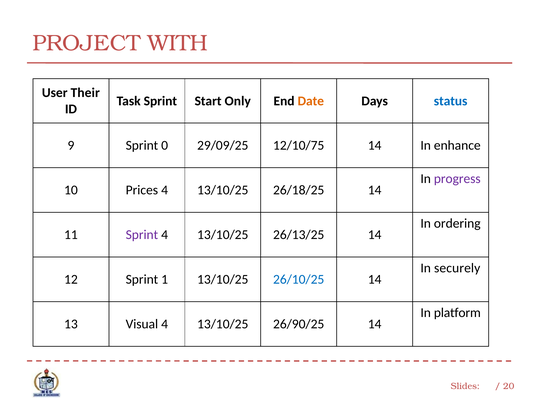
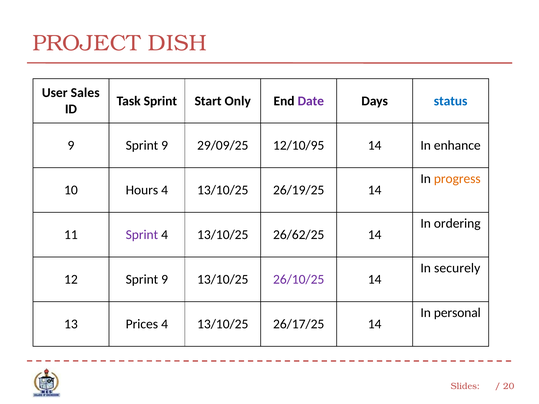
WITH: WITH -> DISH (177, 43)
Their: Their -> Sales (85, 93)
Date colour: orange -> purple (311, 101)
9 Sprint 0: 0 -> 9 (165, 146)
12/10/75: 12/10/75 -> 12/10/95 (299, 146)
progress colour: purple -> orange (457, 179)
Prices: Prices -> Hours (142, 190)
26/18/25: 26/18/25 -> 26/19/25 (299, 190)
26/13/25: 26/13/25 -> 26/62/25 (299, 235)
12 Sprint 1: 1 -> 9 (165, 280)
26/10/25 colour: blue -> purple (299, 280)
platform: platform -> personal (457, 313)
Visual: Visual -> Prices (142, 324)
26/90/25: 26/90/25 -> 26/17/25 (299, 324)
